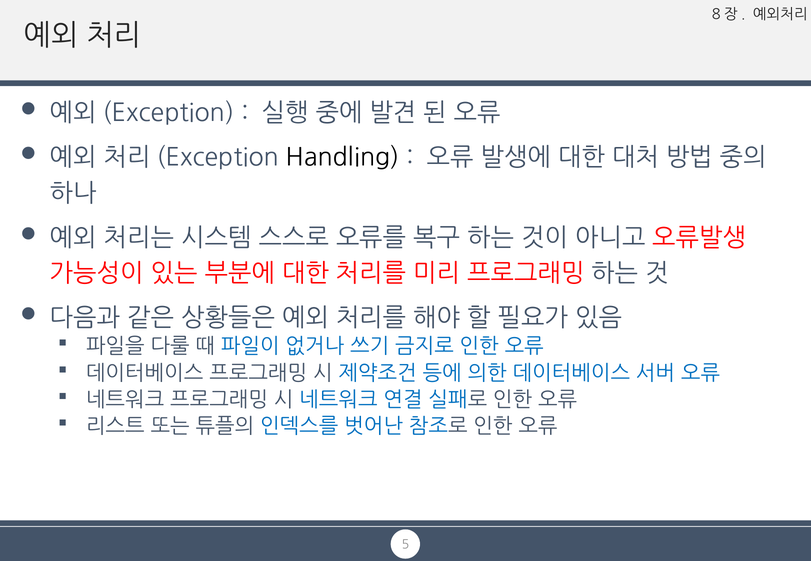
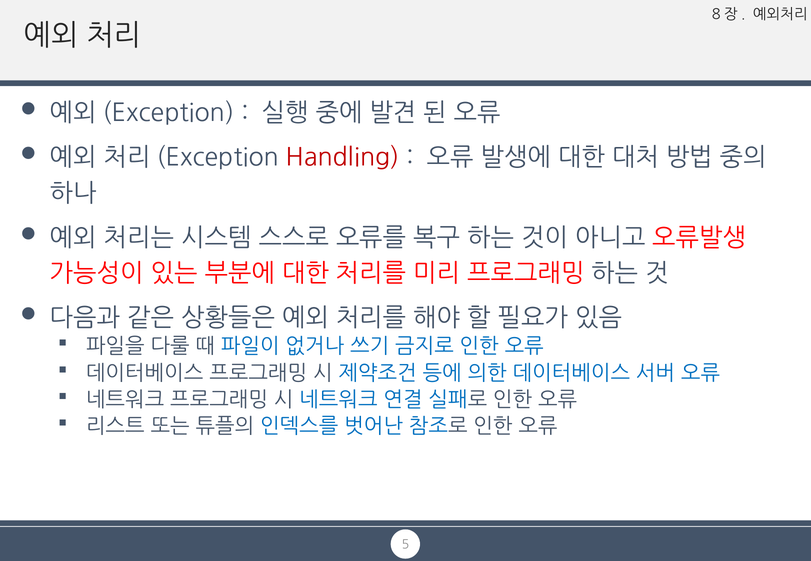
Handling colour: black -> red (343, 158)
